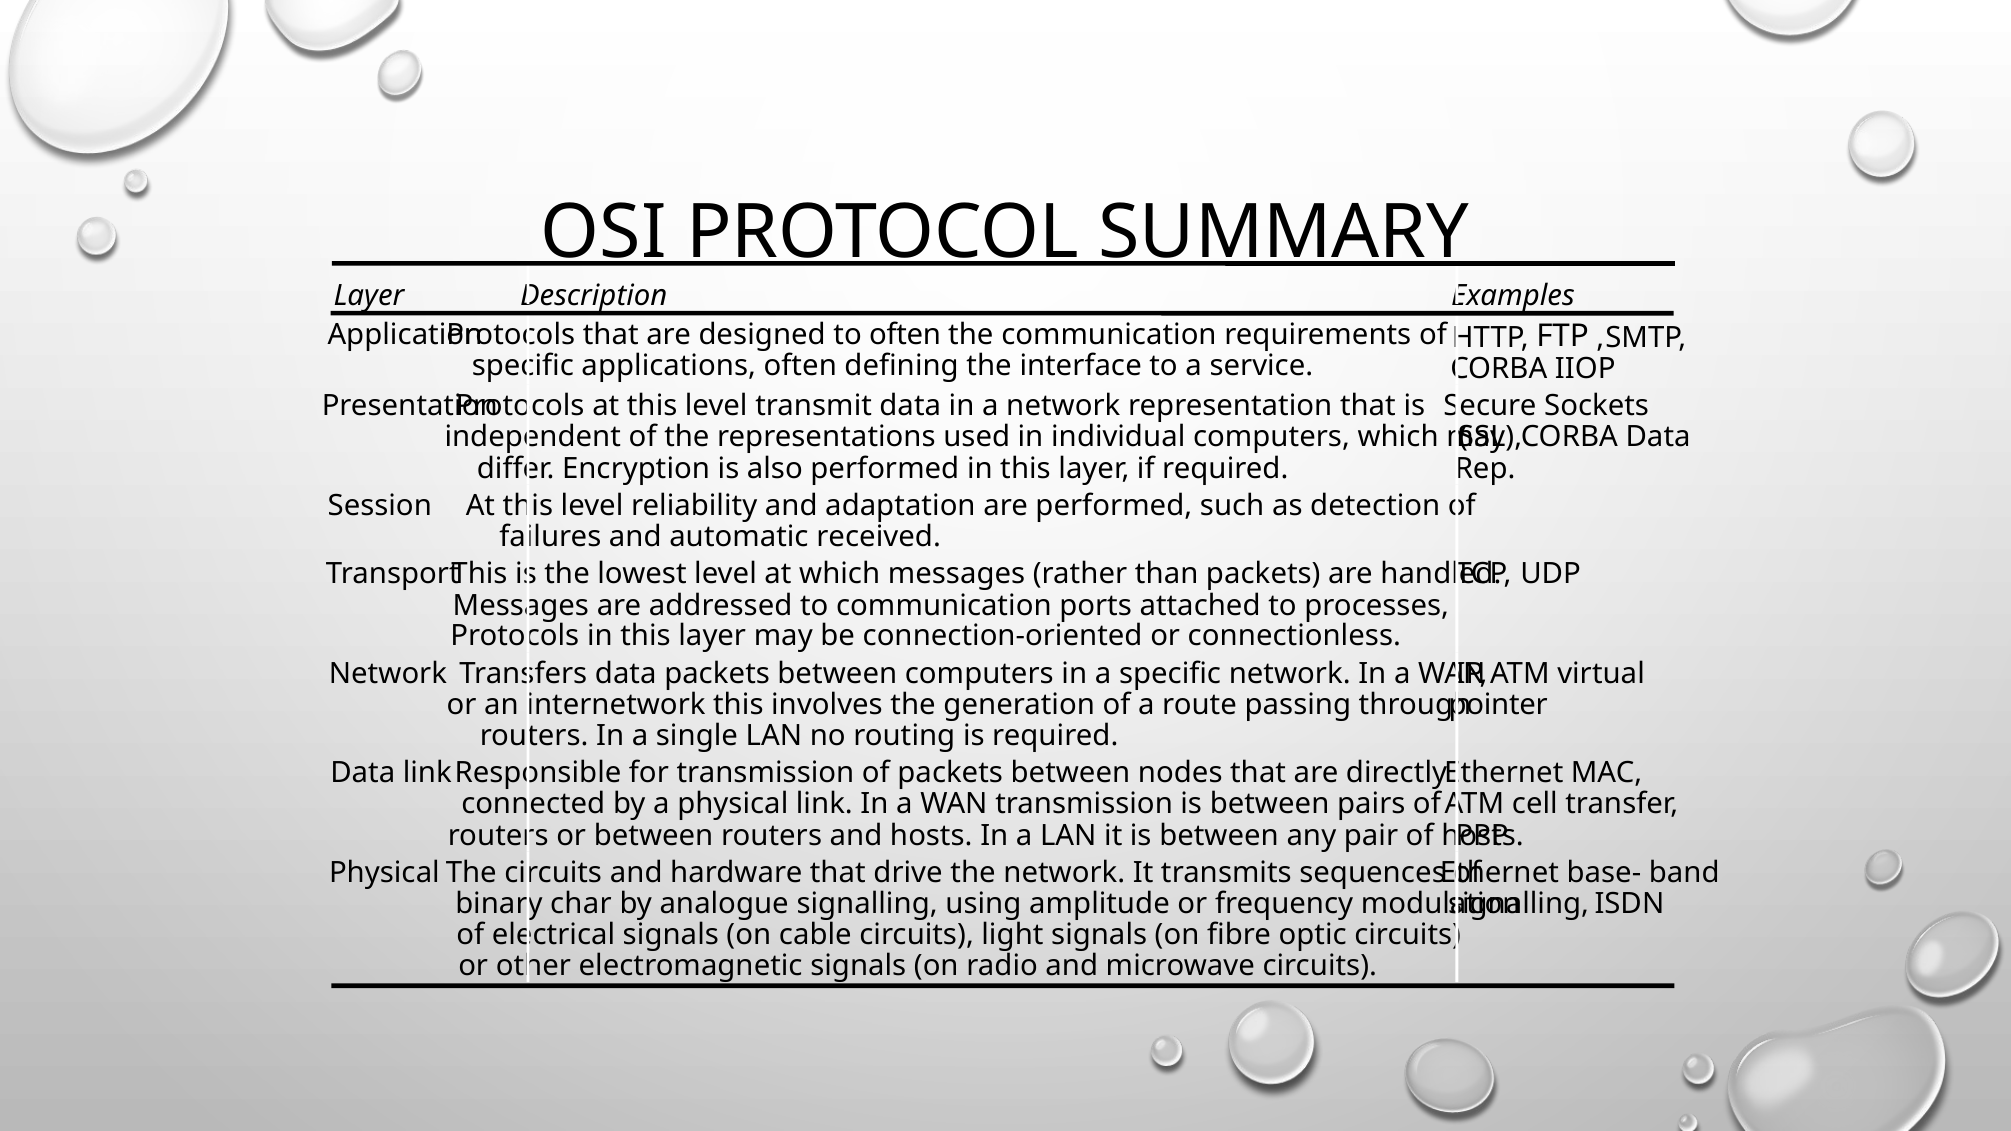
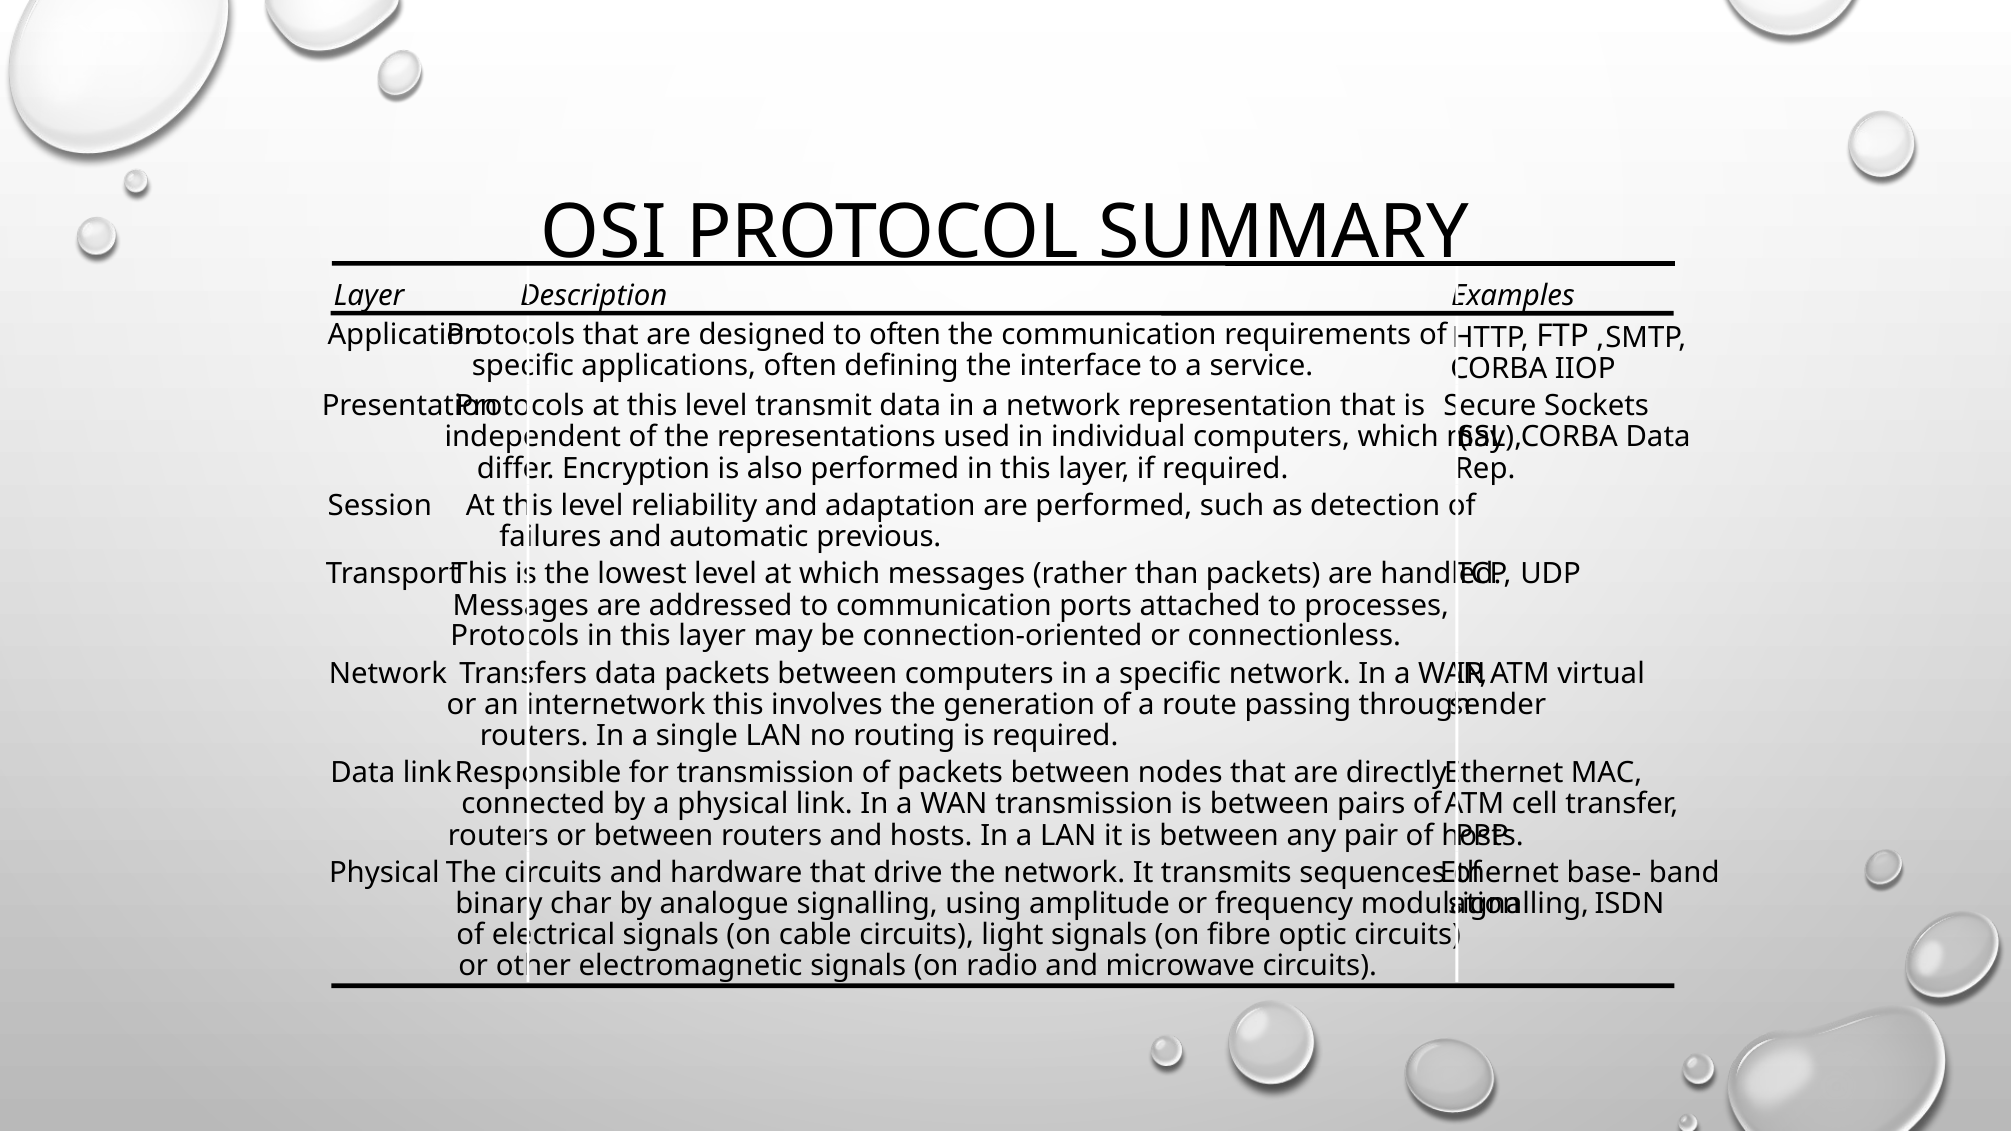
received: received -> previous (879, 537)
pointer: pointer -> sender (1498, 705)
